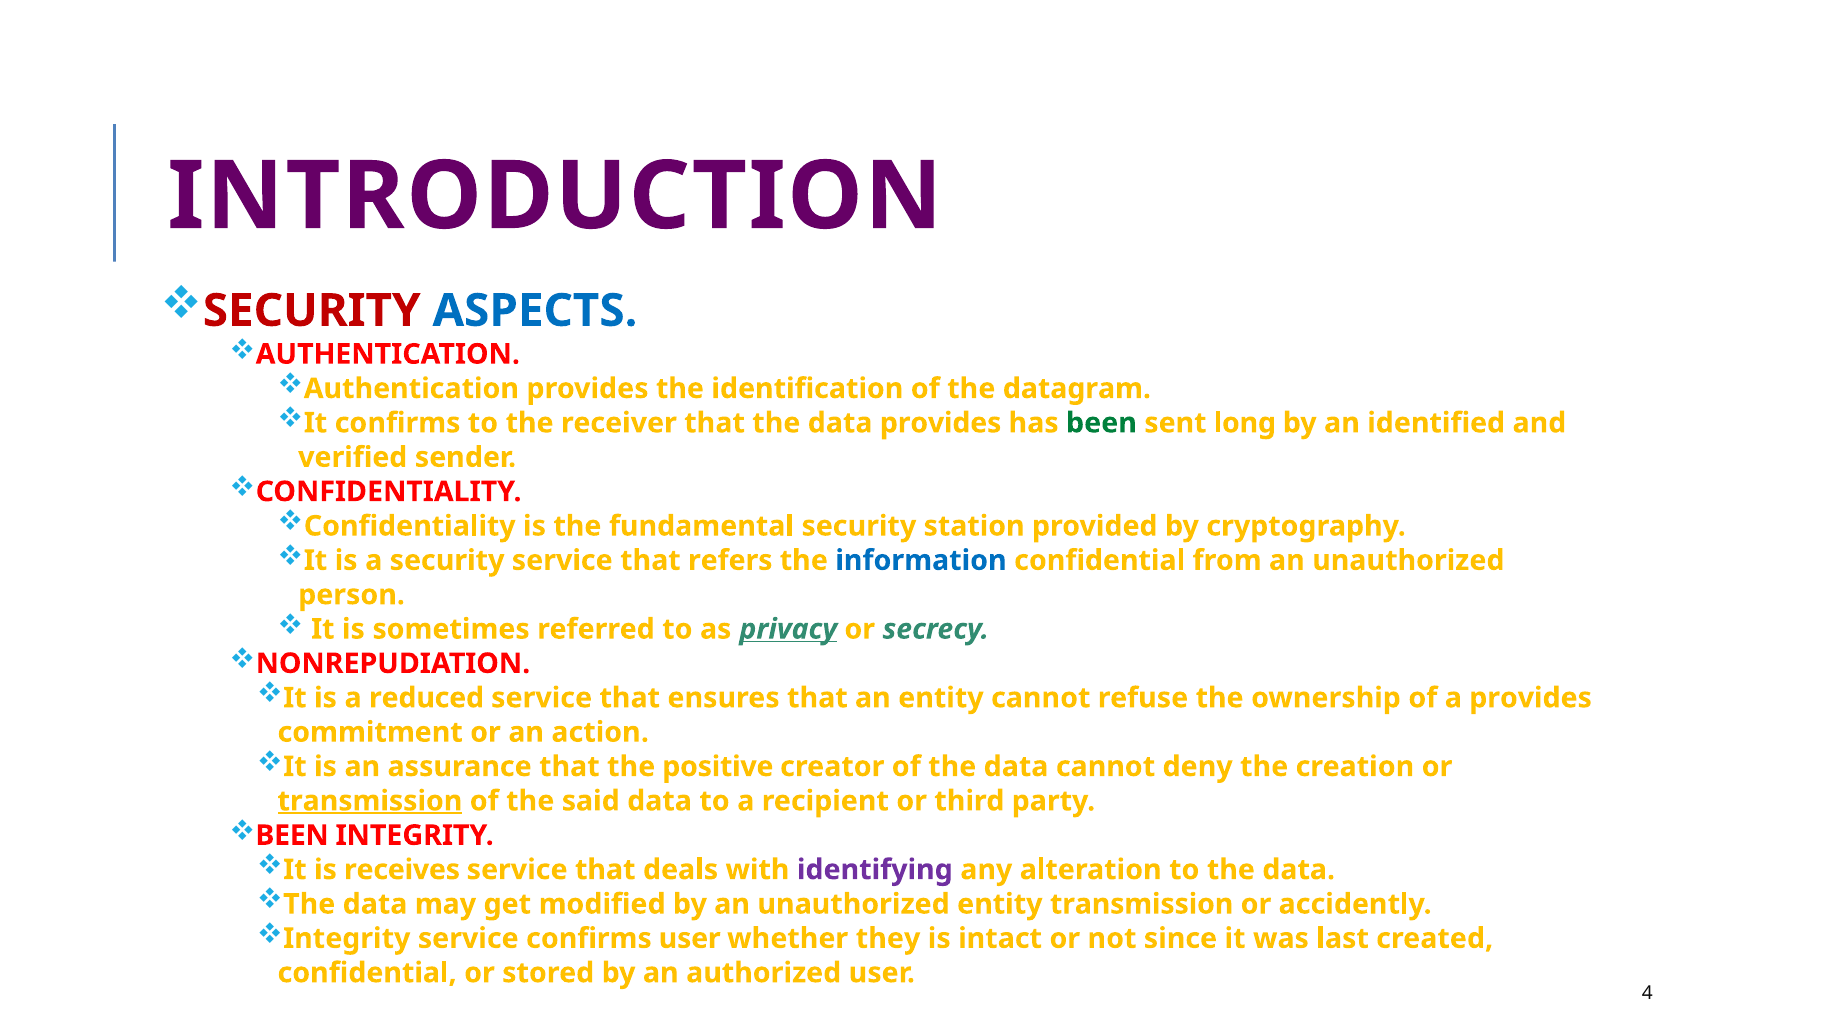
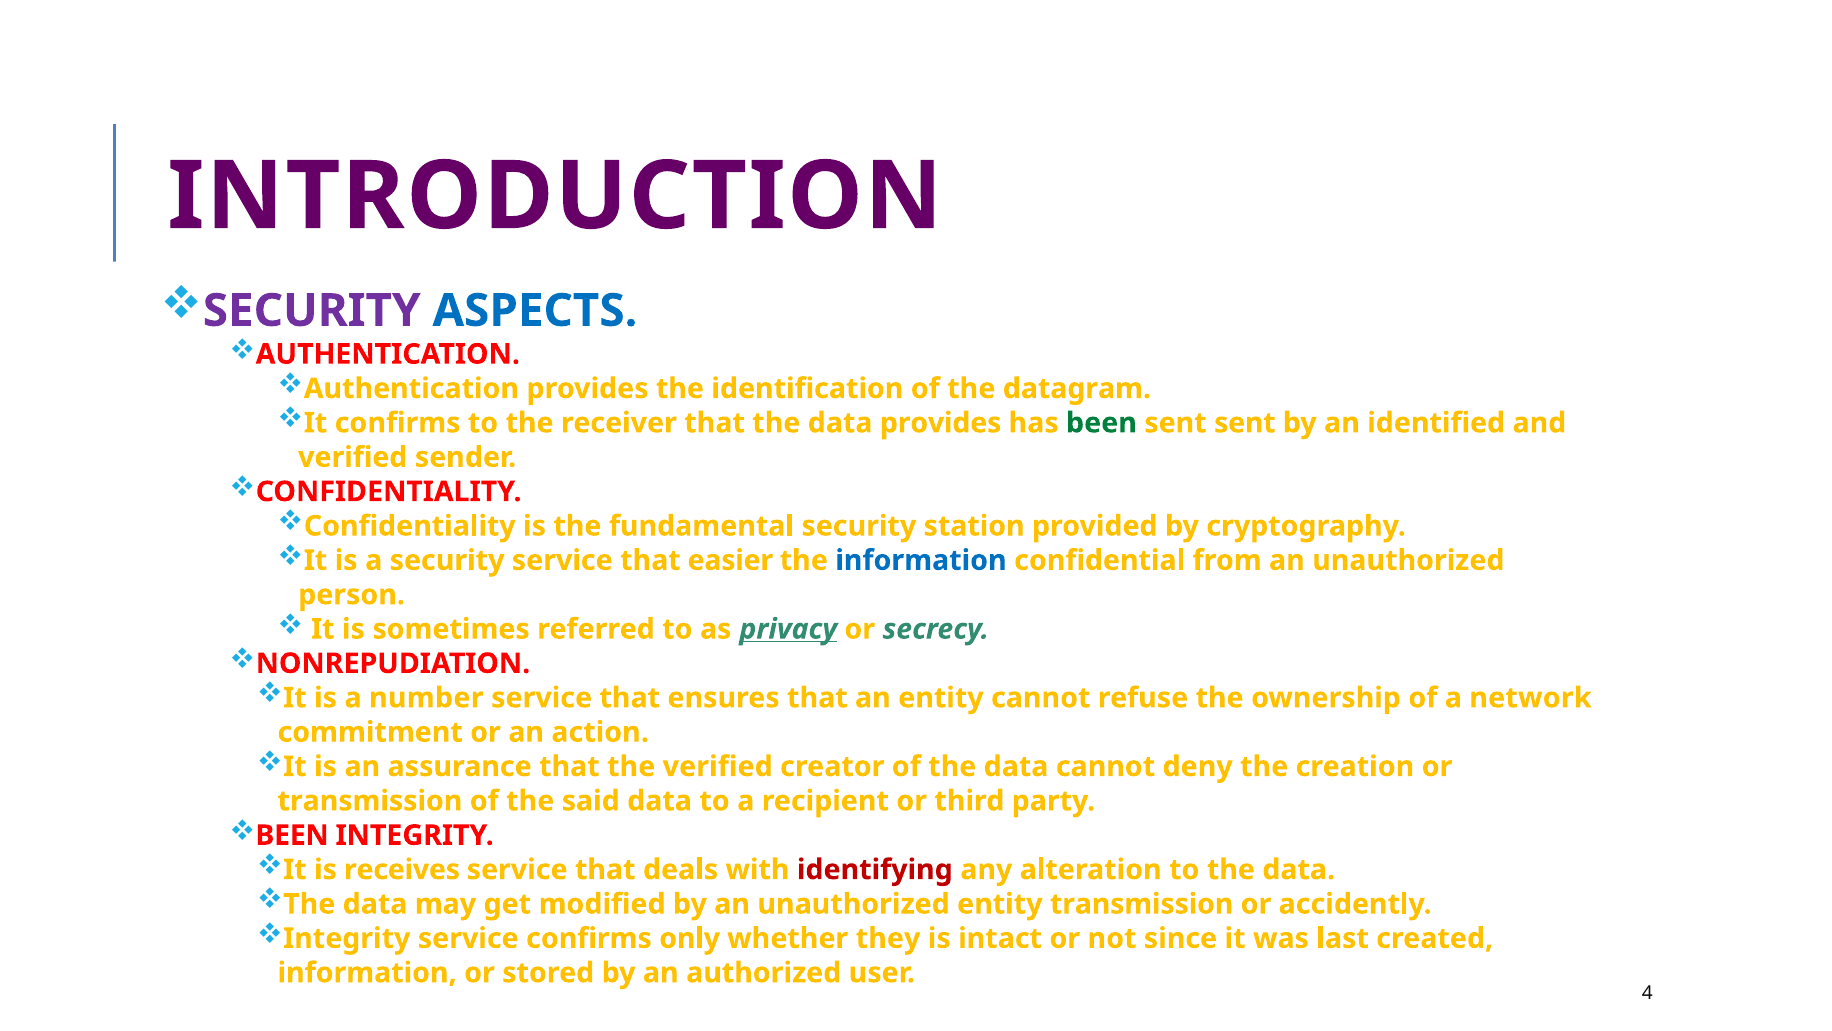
SECURITY colour: red -> purple (312, 311)
sent long: long -> sent (1245, 423)
refers: refers -> easier (730, 560)
reduced: reduced -> number (426, 698)
a provides: provides -> network (1530, 698)
the positive: positive -> verified (718, 766)
transmission underline: present -> none (370, 801)
identifying colour: purple -> red (875, 869)
confirms user: user -> only (690, 938)
confidential: confidential -> information (367, 972)
